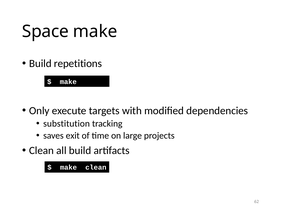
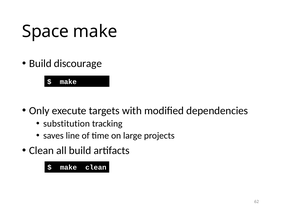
repetitions: repetitions -> discourage (78, 63)
exit: exit -> line (73, 135)
